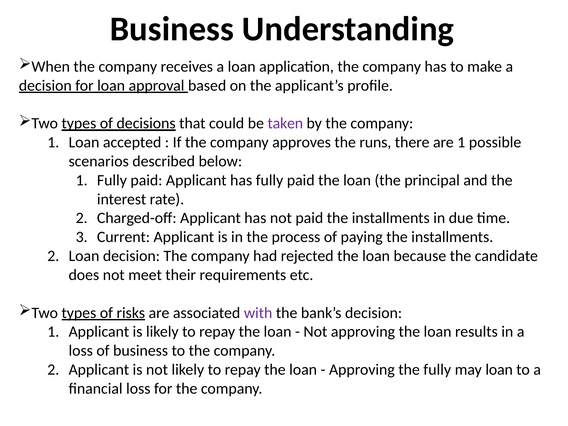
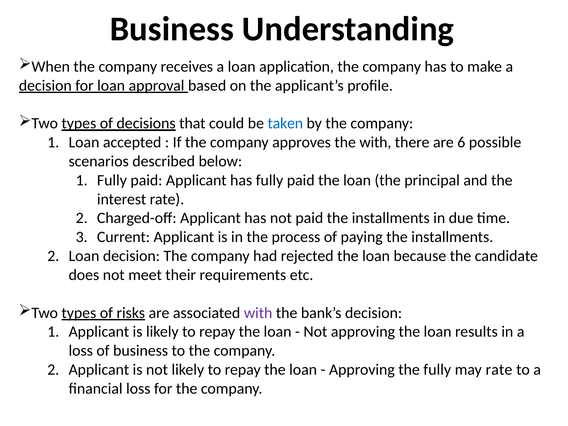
taken colour: purple -> blue (285, 123)
the runs: runs -> with (375, 142)
are 1: 1 -> 6 (461, 142)
may loan: loan -> rate (499, 370)
